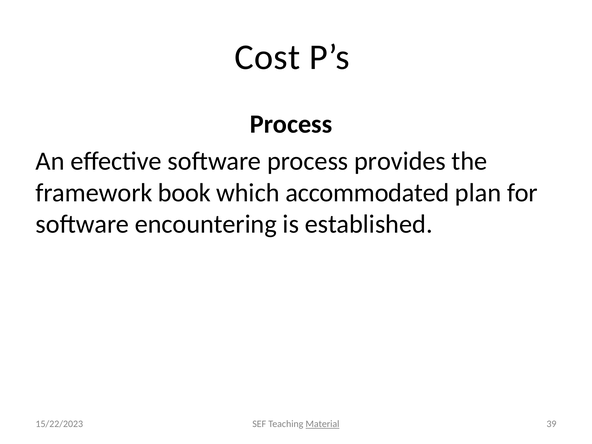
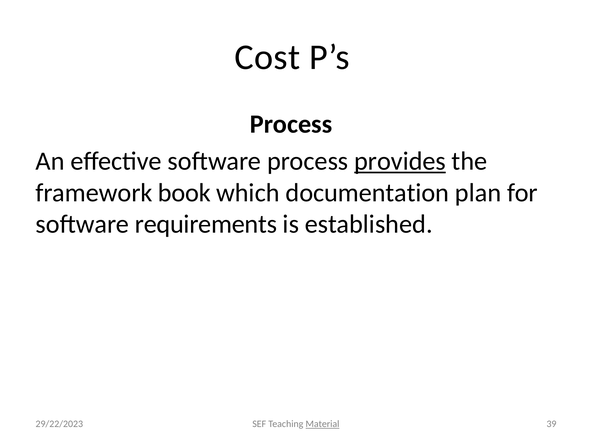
provides underline: none -> present (400, 161)
accommodated: accommodated -> documentation (367, 193)
encountering: encountering -> requirements (206, 224)
15/22/2023: 15/22/2023 -> 29/22/2023 (59, 424)
